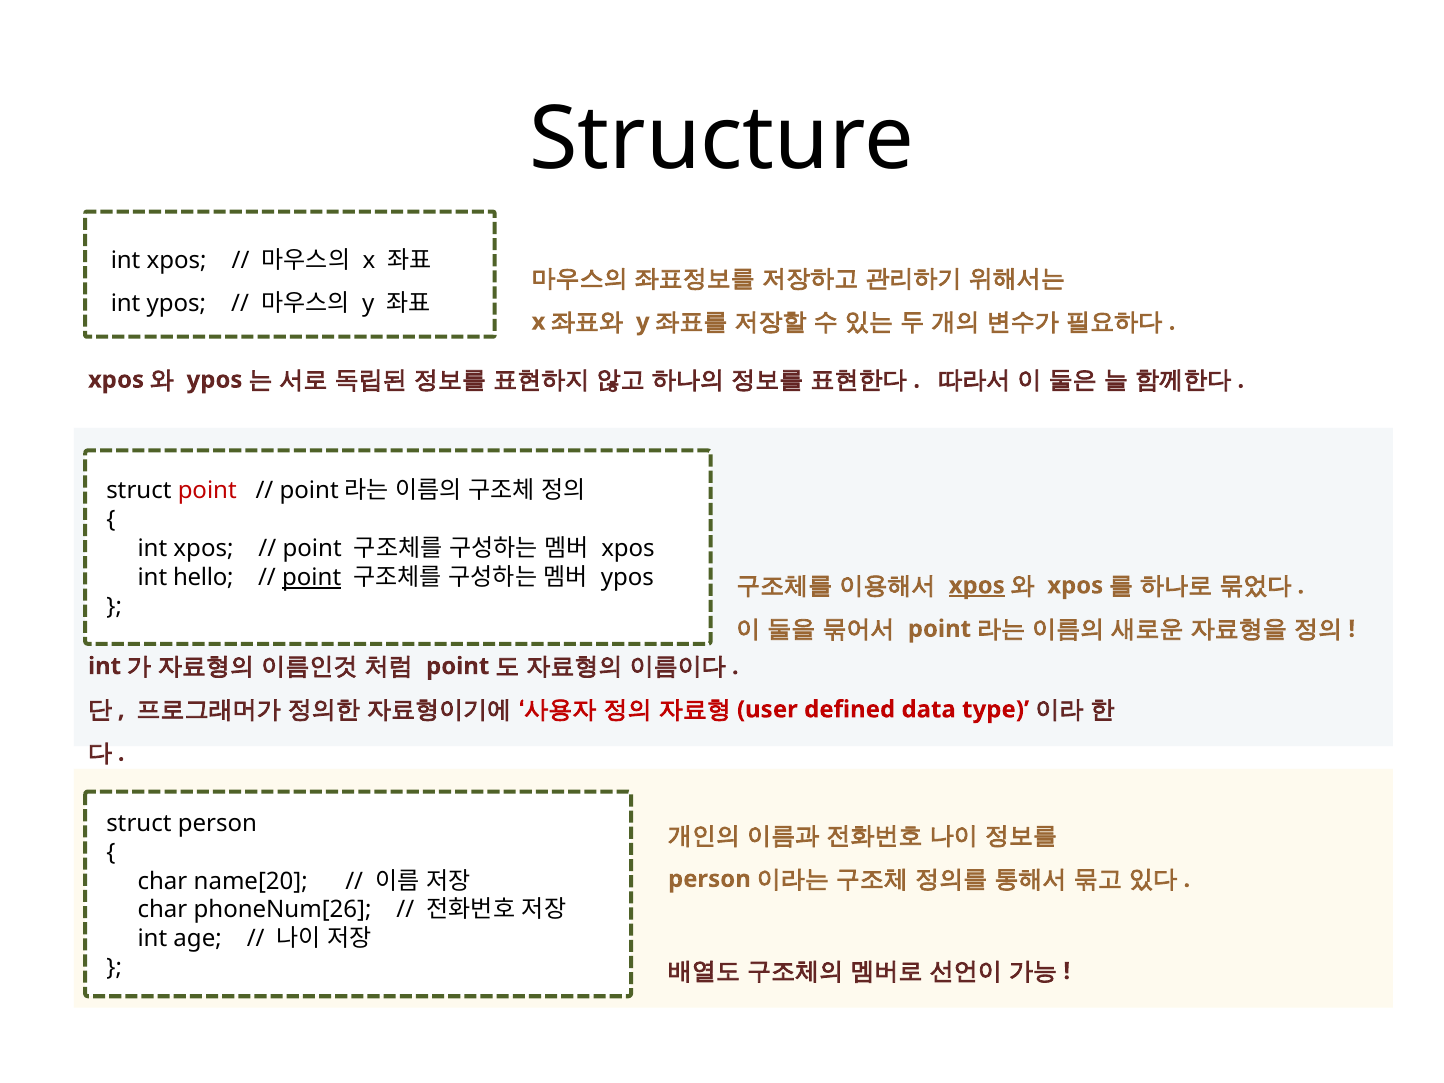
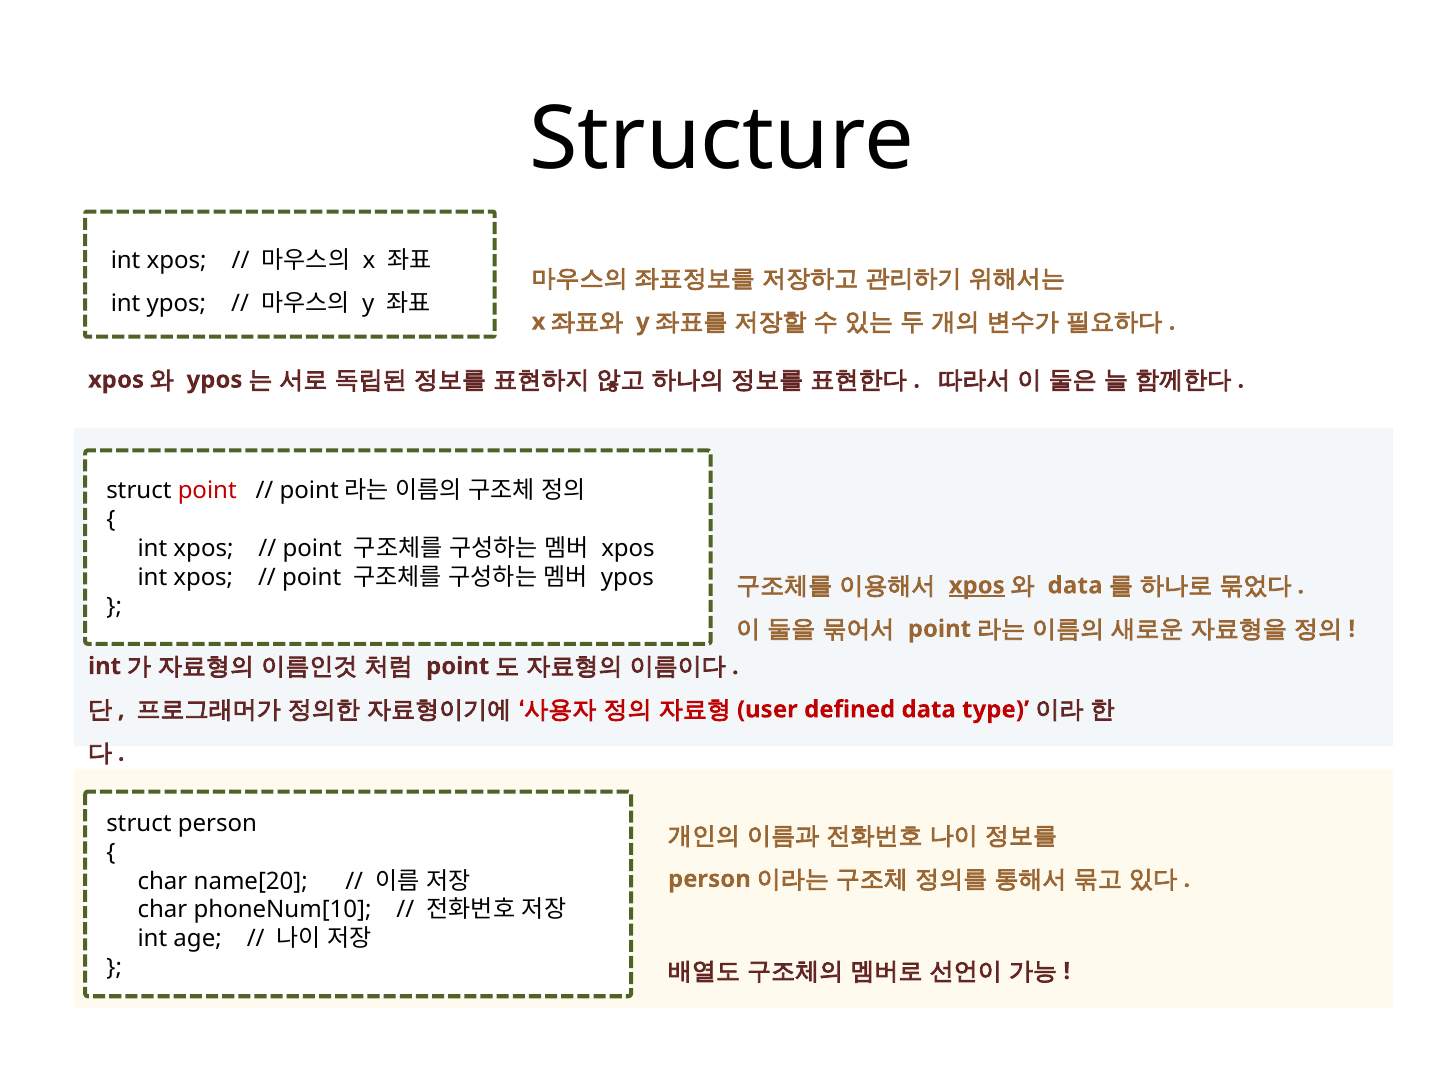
hello: hello -> xpos (203, 578)
point underline: present -> none (312, 578)
xpos: xpos -> data (1075, 586)
phoneNum[26: phoneNum[26 -> phoneNum[10 (283, 910)
